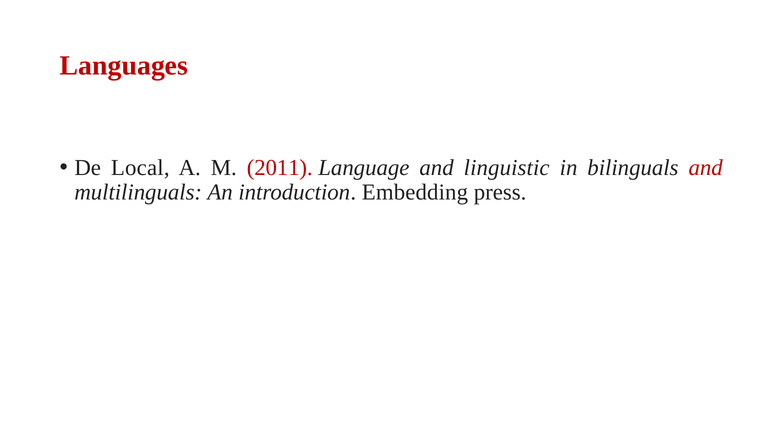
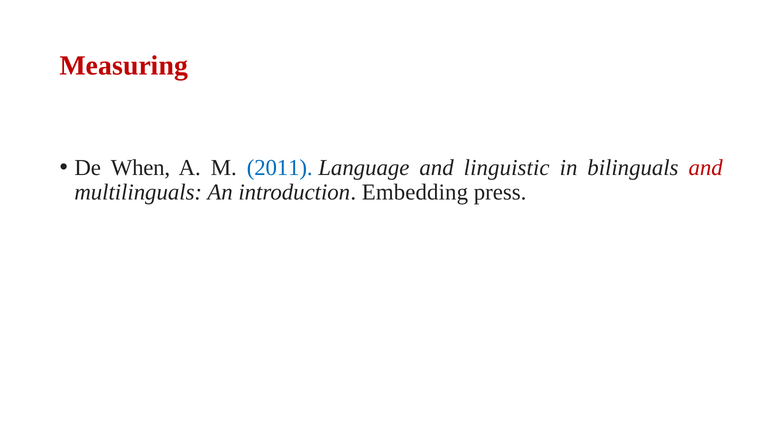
Languages: Languages -> Measuring (124, 66)
Local: Local -> When (140, 168)
2011 colour: red -> blue (280, 168)
